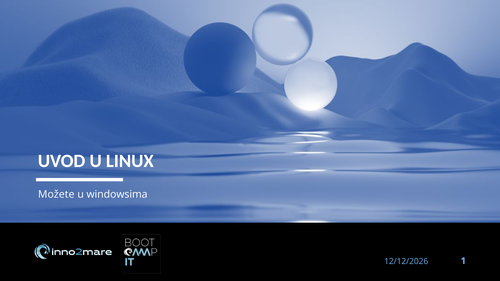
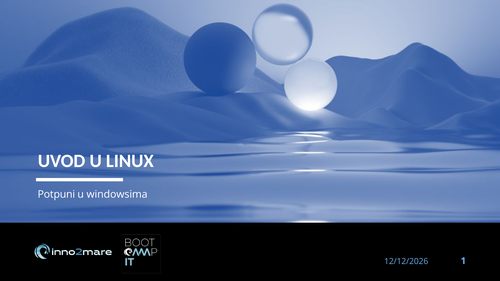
Možete: Možete -> Potpuni (56, 194)
